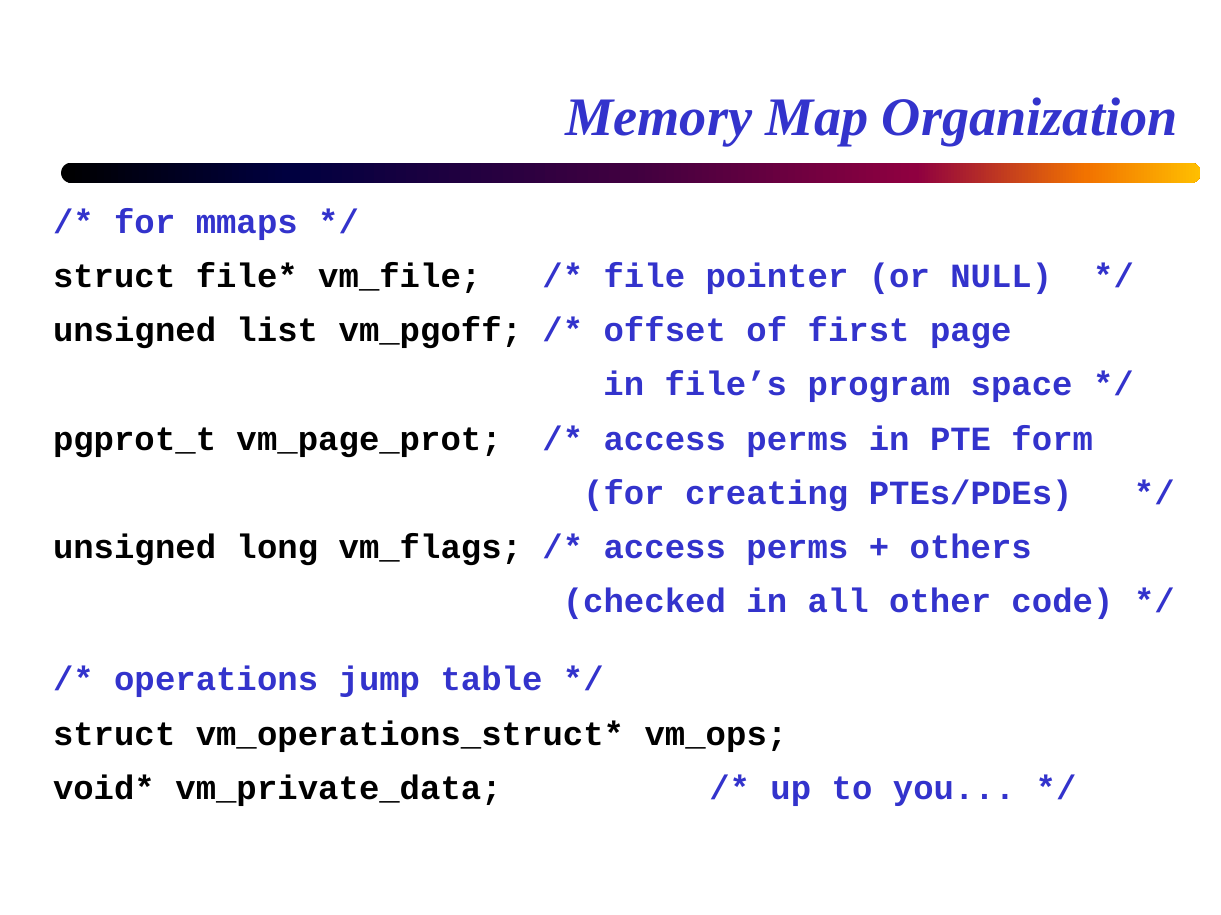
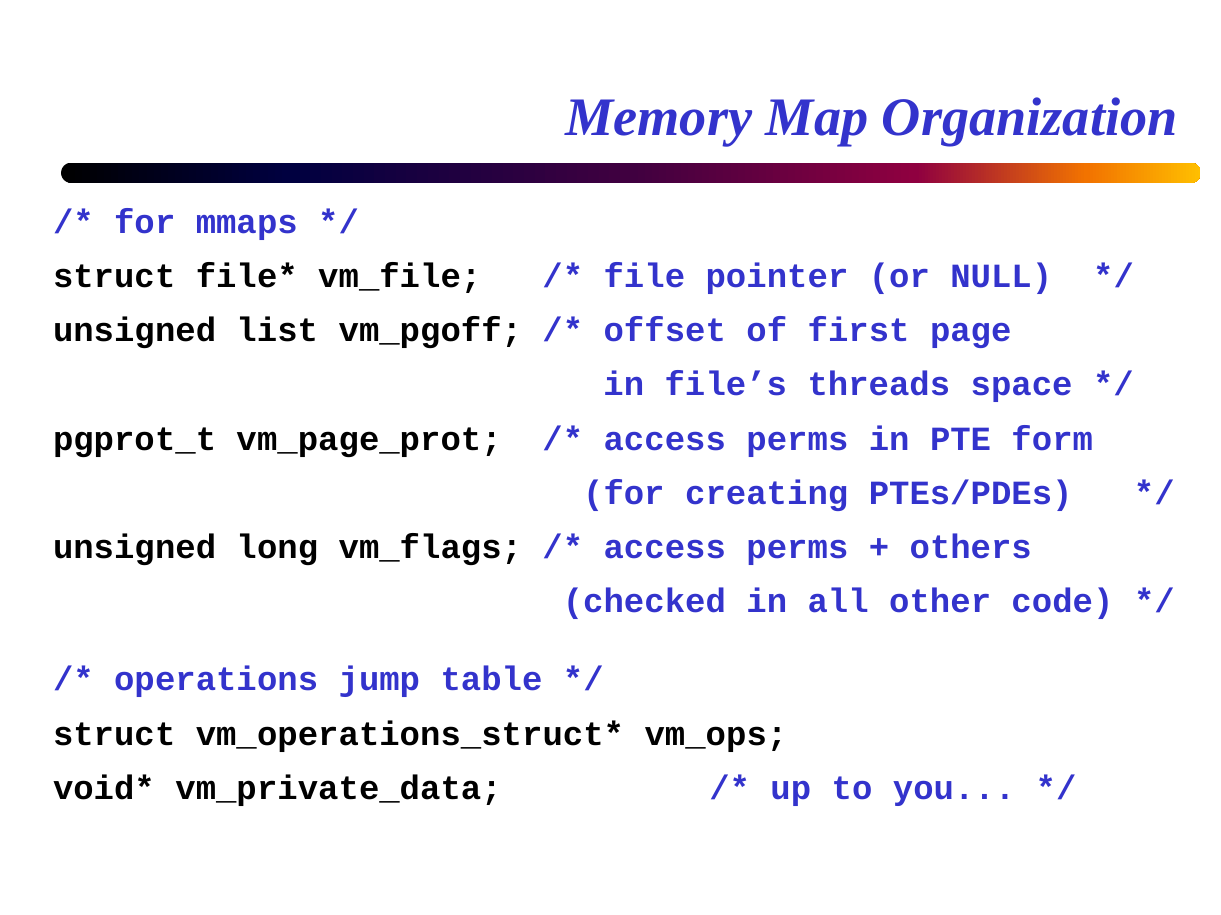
program: program -> threads (879, 385)
